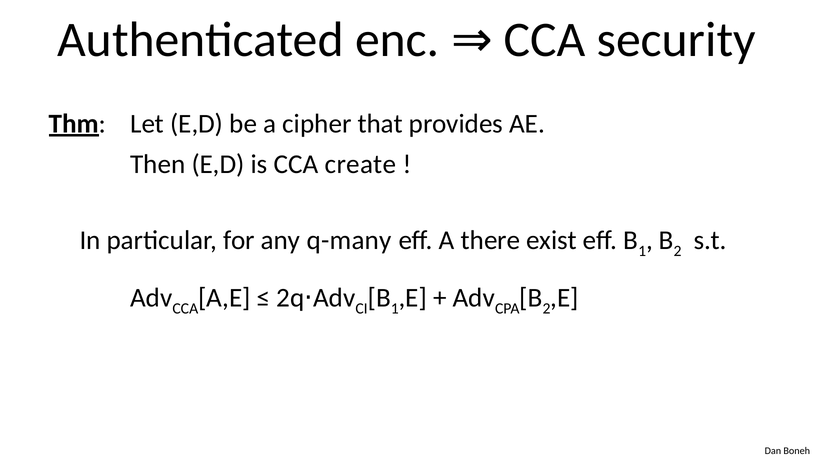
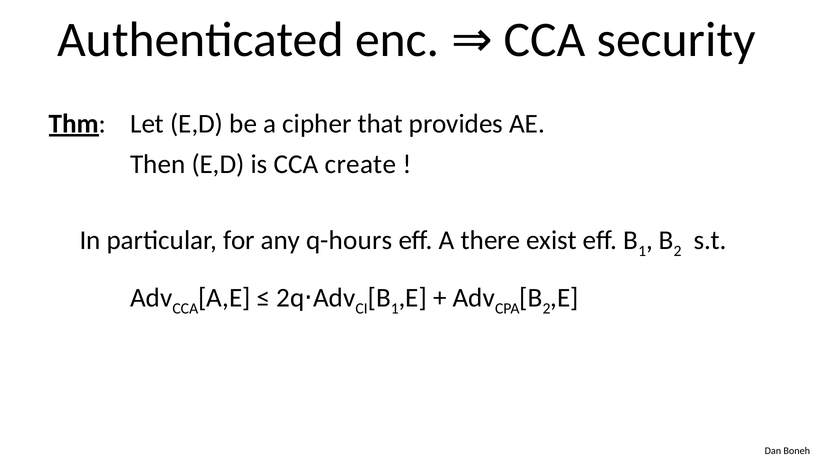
q-many: q-many -> q-hours (349, 240)
